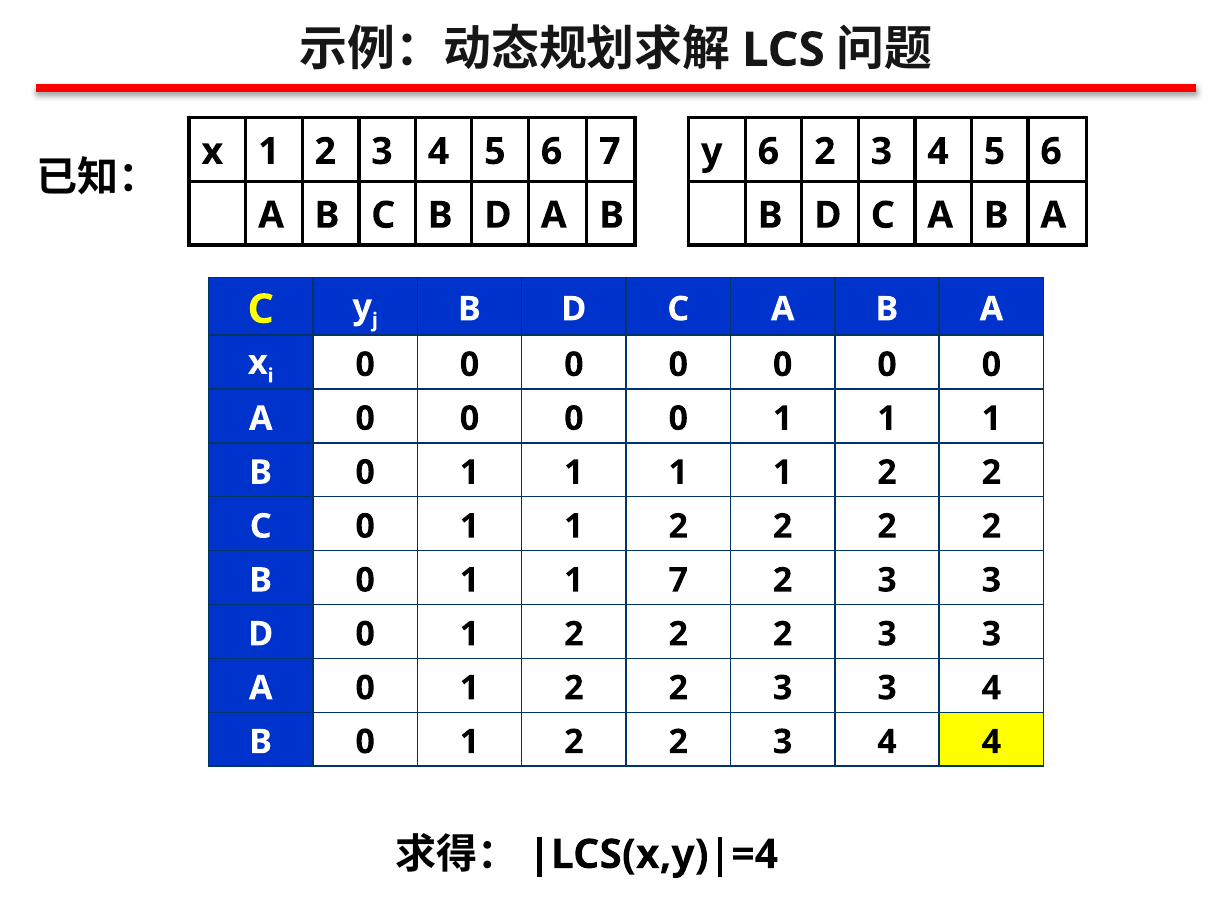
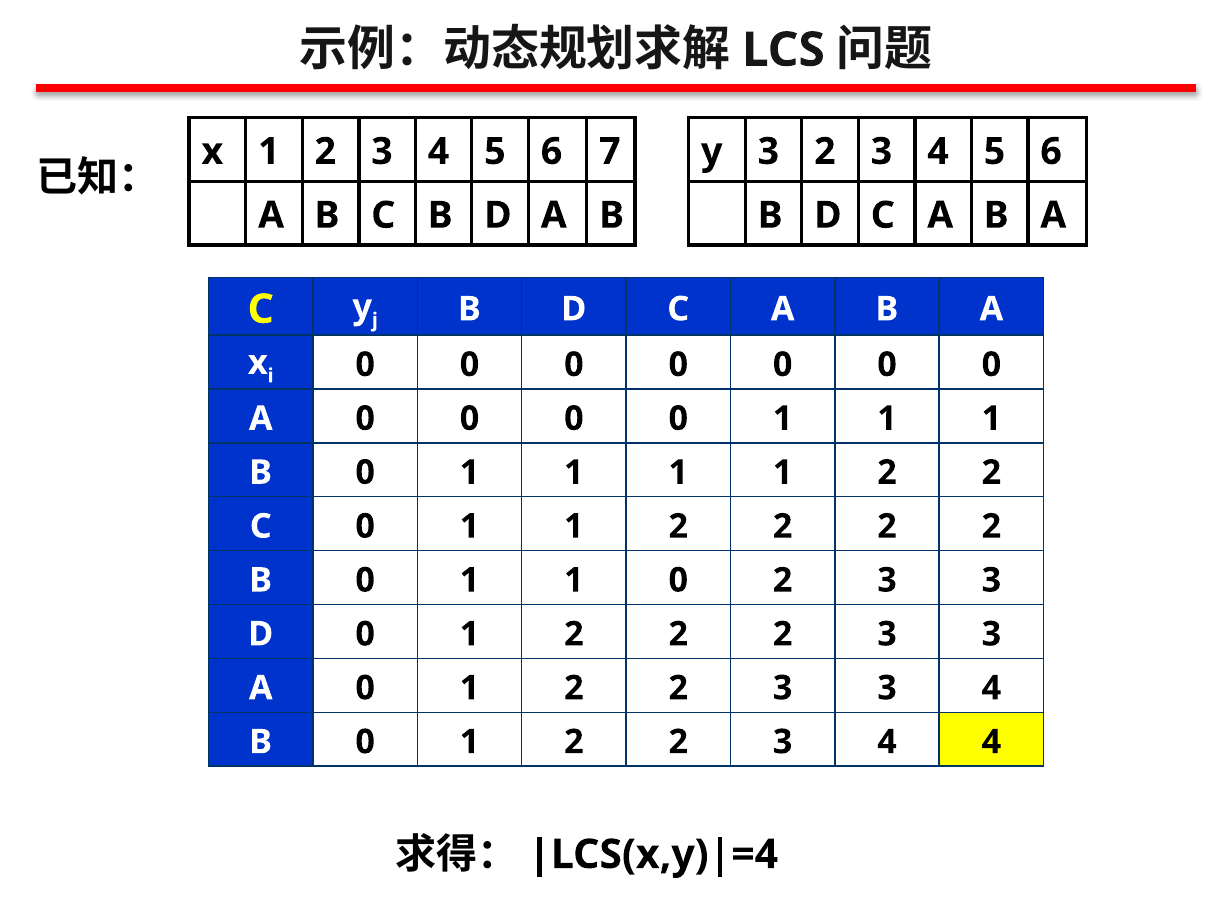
y 6: 6 -> 3 (768, 152)
1 7: 7 -> 0 (678, 580)
